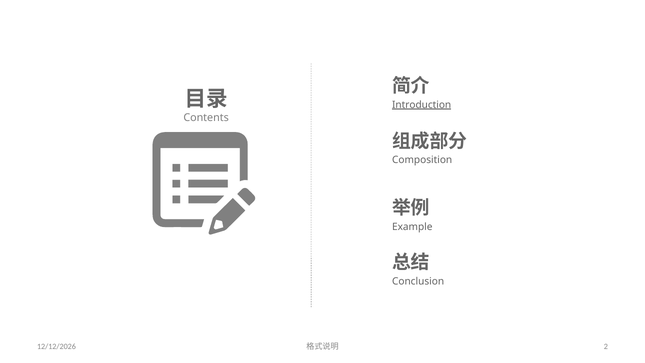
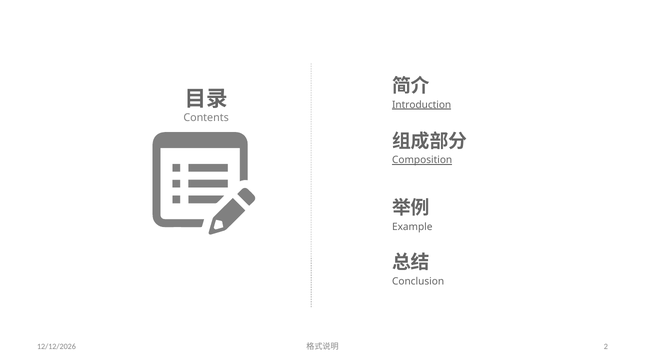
Composition underline: none -> present (422, 160)
